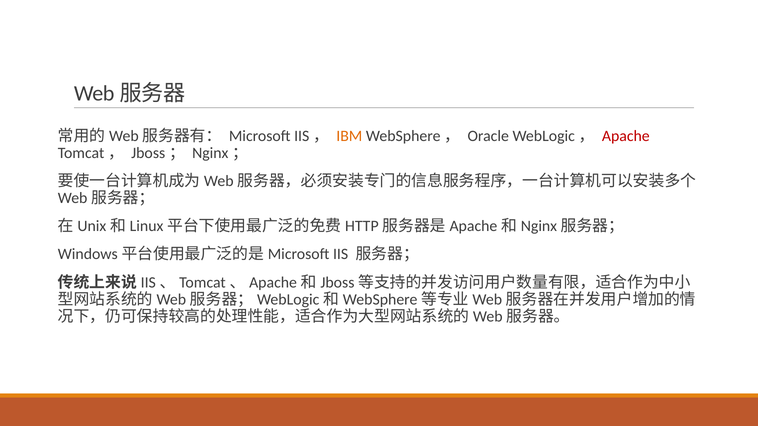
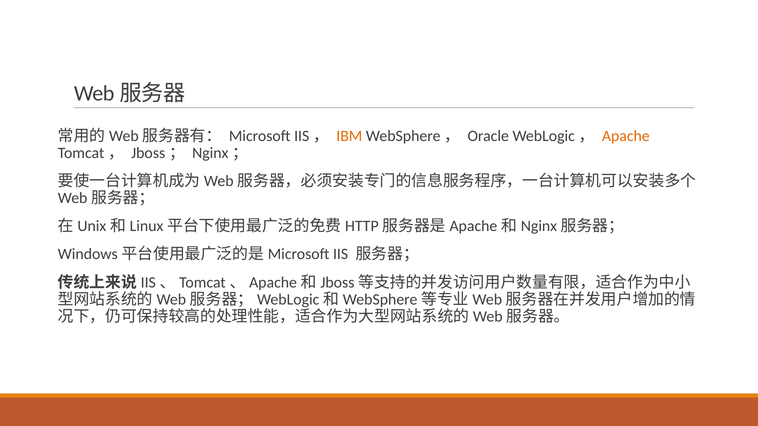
Apache colour: red -> orange (626, 136)
